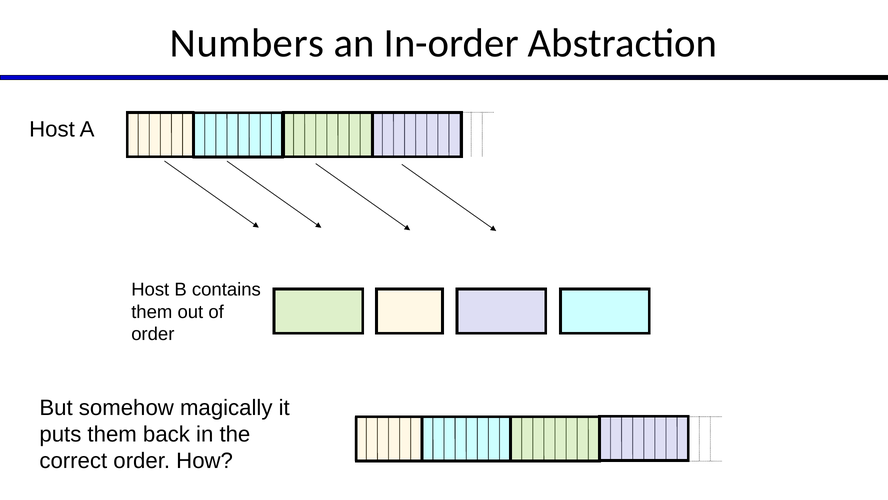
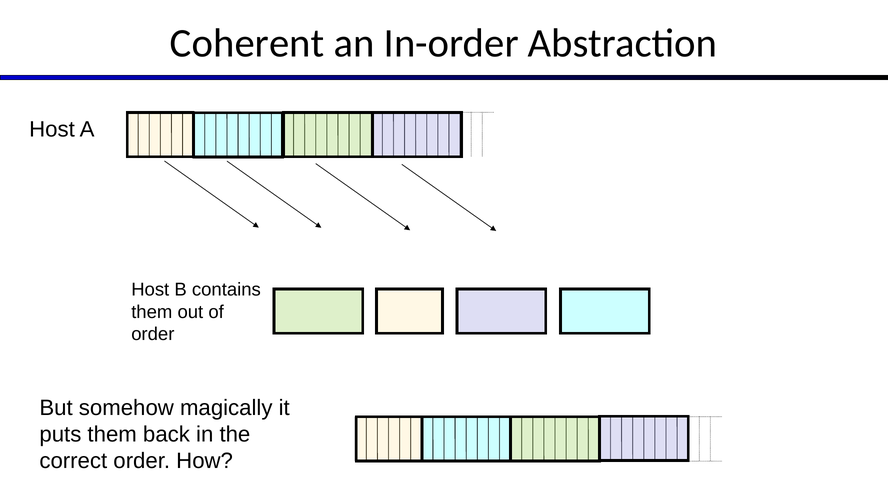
Numbers: Numbers -> Coherent (247, 43)
